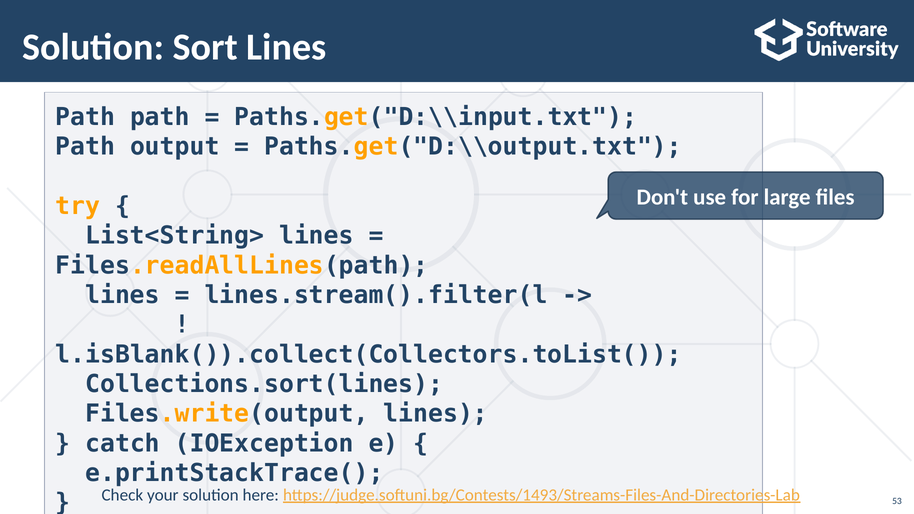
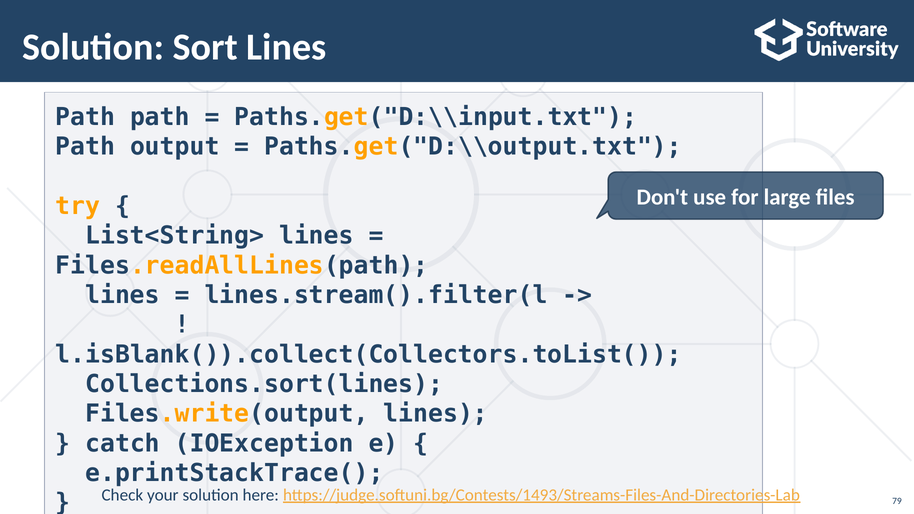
53: 53 -> 79 (897, 501)
